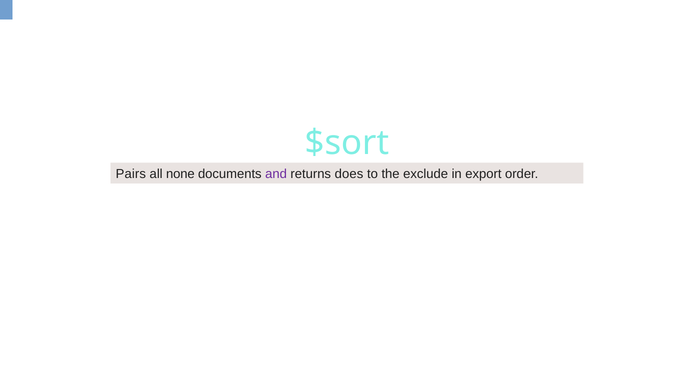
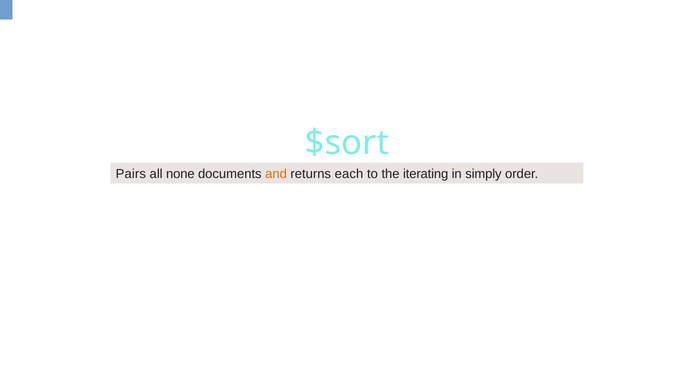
and colour: purple -> orange (276, 174)
does: does -> each (349, 174)
exclude: exclude -> iterating (426, 174)
export: export -> simply (483, 174)
